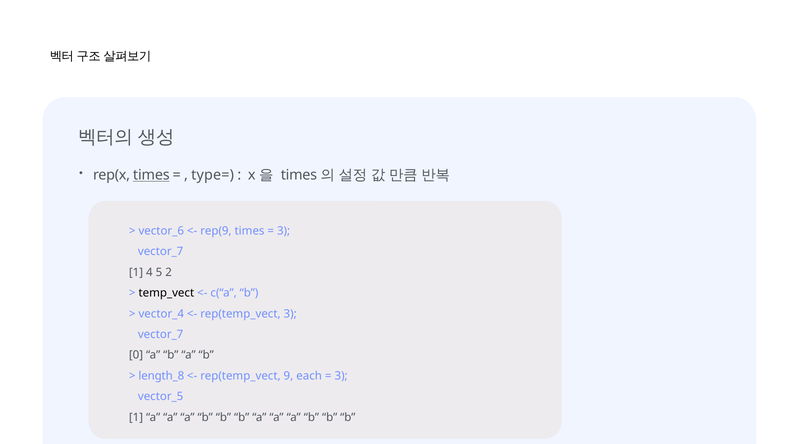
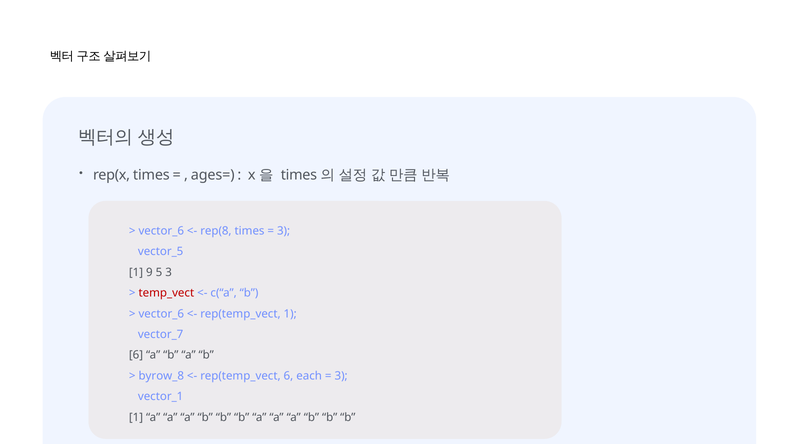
times underline: present -> none (151, 175)
type=: type= -> ages= (213, 175)
rep(9: rep(9 -> rep(8 (216, 231)
vector_7: vector_7 -> vector_5 (161, 251)
4: 4 -> 9 (149, 272)
5 2: 2 -> 3 (169, 272)
temp_vect colour: black -> red (166, 293)
vector_4: vector_4 -> vector_6 (161, 314)
rep(temp_vect 3: 3 -> 1 (290, 314)
0: 0 -> 6 (136, 355)
length_8: length_8 -> byrow_8 (161, 376)
rep(temp_vect 9: 9 -> 6 (288, 376)
vector_5: vector_5 -> vector_1 (161, 396)
